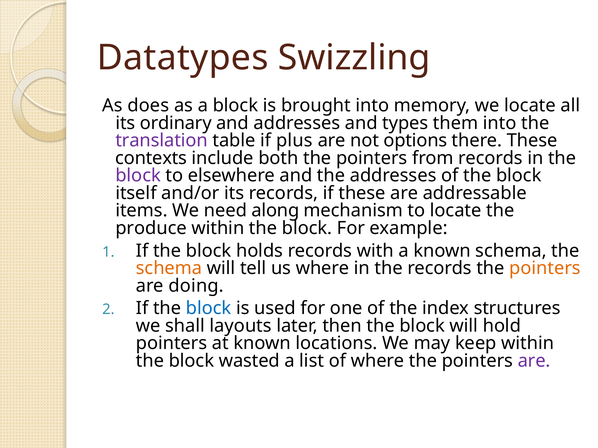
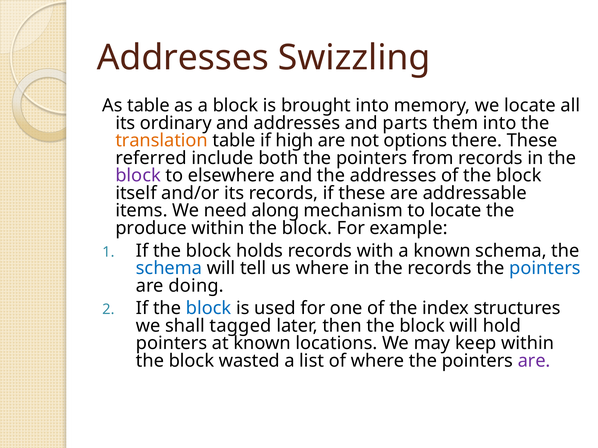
Datatypes: Datatypes -> Addresses (183, 58)
As does: does -> table (148, 106)
types: types -> parts (405, 123)
translation colour: purple -> orange (162, 141)
plus: plus -> high (295, 141)
contexts: contexts -> referred (151, 158)
schema colour: orange -> blue (169, 268)
pointers colour: orange -> blue (545, 268)
layouts: layouts -> tagged (241, 326)
